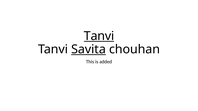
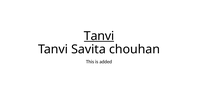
Savita underline: present -> none (88, 49)
